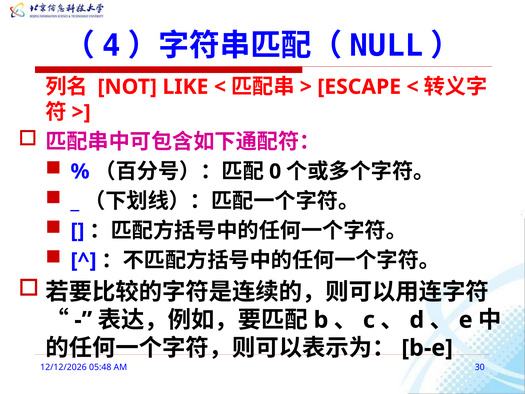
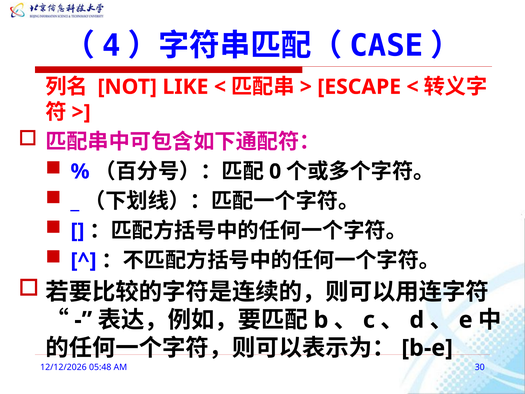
NULL: NULL -> CASE (386, 46)
